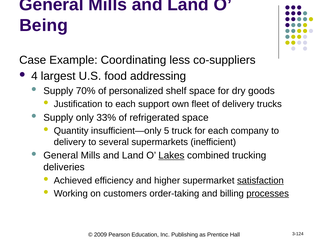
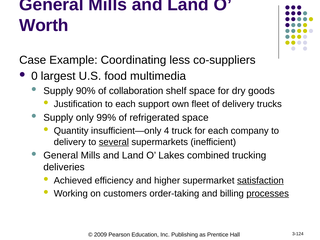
Being: Being -> Worth (44, 25)
4: 4 -> 0 (34, 76)
addressing: addressing -> multimedia (158, 76)
70%: 70% -> 90% (86, 91)
personalized: personalized -> collaboration (136, 91)
33%: 33% -> 99% (106, 118)
5: 5 -> 4 (167, 131)
several underline: none -> present (114, 142)
Lakes underline: present -> none (171, 155)
